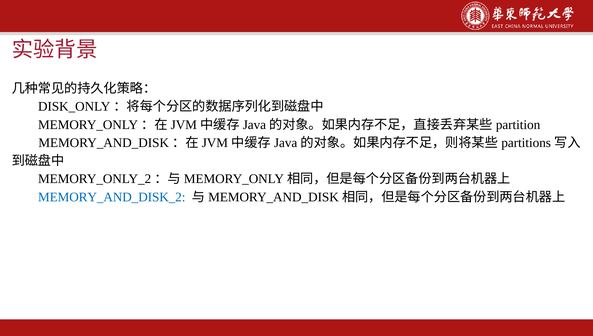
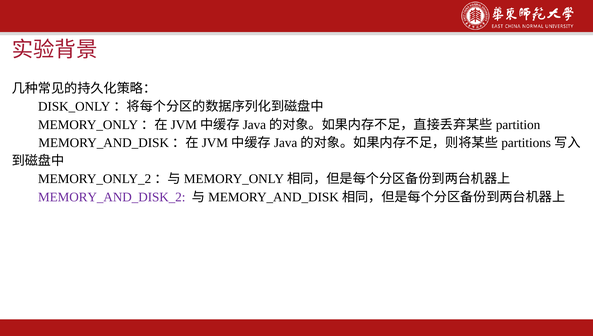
MEMORY_AND_DISK_2 colour: blue -> purple (112, 197)
